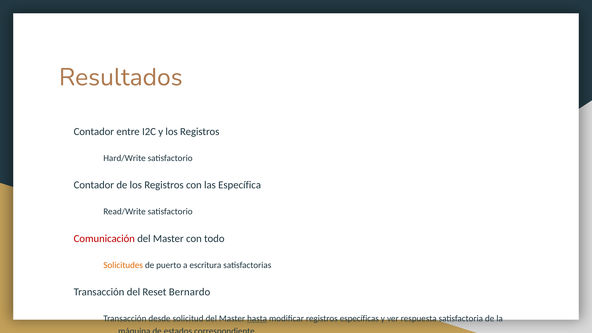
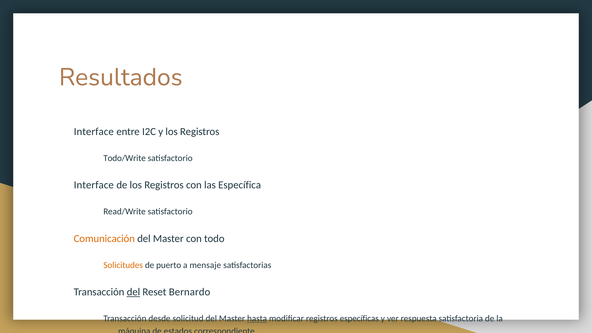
Contador: Contador -> Interface (94, 132)
Hard/Write: Hard/Write -> Todo/Write (125, 158)
Contador: Contador -> Interface (94, 185)
Comunicación colour: red -> orange (104, 239)
escritura: escritura -> mensaje (205, 265)
del underline: none -> present (133, 292)
